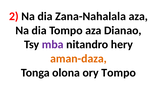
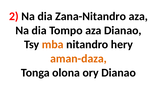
Zana-Nahalala: Zana-Nahalala -> Zana-Nitandro (91, 16)
mba colour: purple -> orange (53, 45)
ory Tompo: Tompo -> Dianao (119, 73)
